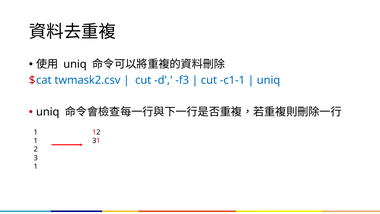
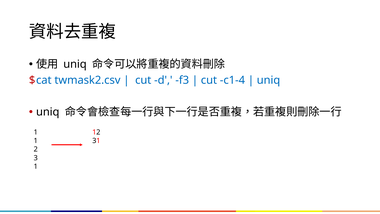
c1-1: c1-1 -> c1-4 (232, 80)
